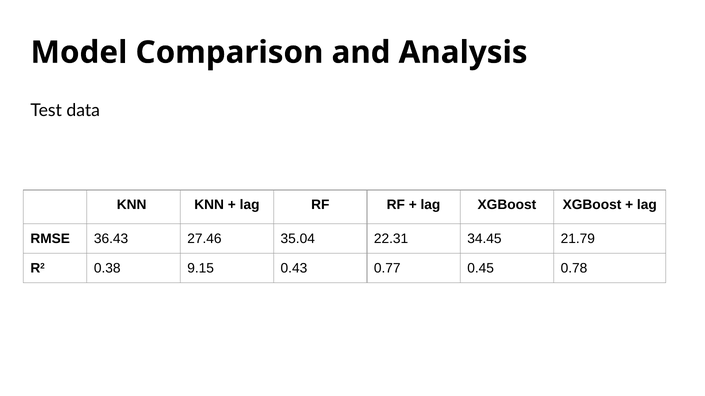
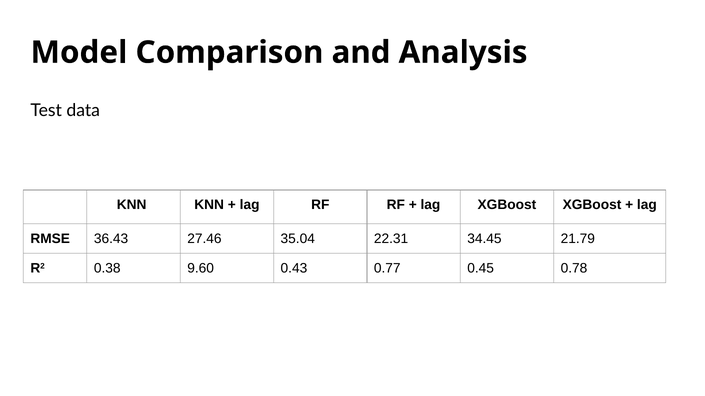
9.15: 9.15 -> 9.60 (201, 269)
